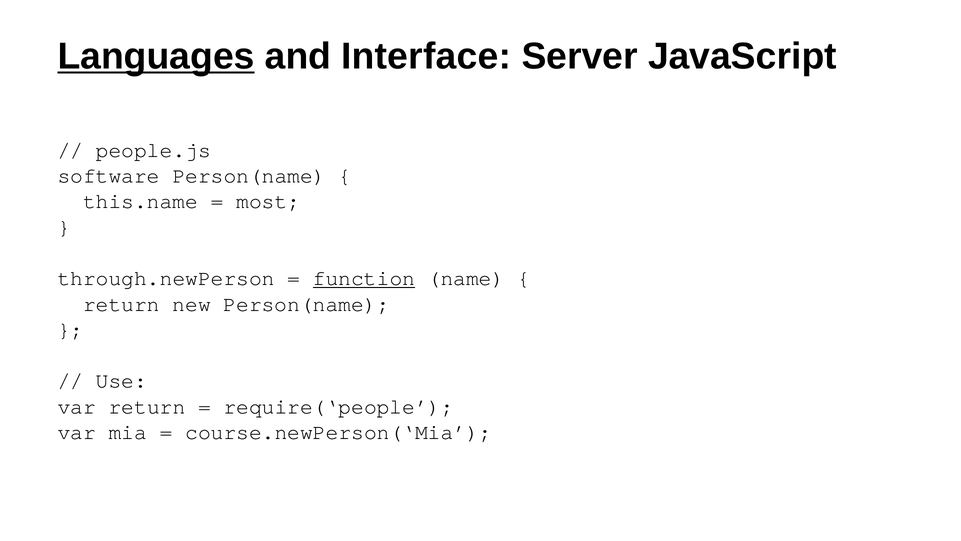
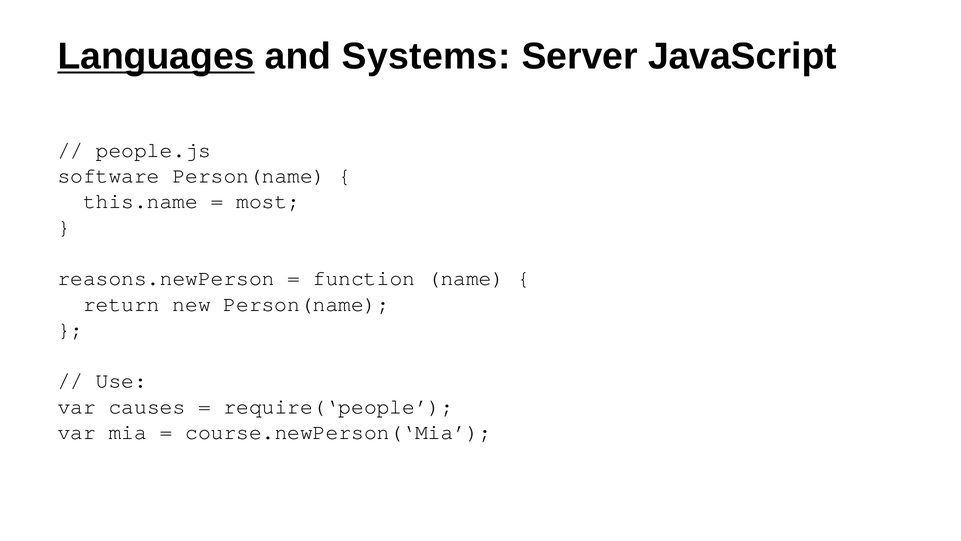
Interface: Interface -> Systems (426, 56)
through.newPerson: through.newPerson -> reasons.newPerson (166, 278)
function underline: present -> none (364, 278)
var return: return -> causes (147, 406)
